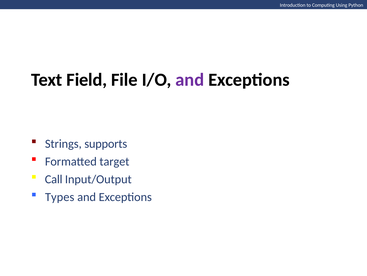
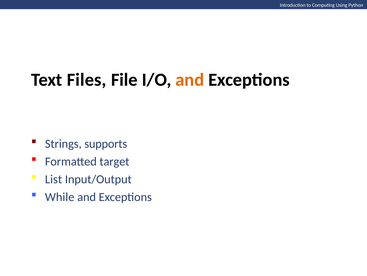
Field: Field -> Files (87, 80)
and colour: purple -> orange (190, 80)
Call: Call -> List (54, 179)
Types: Types -> While (60, 197)
